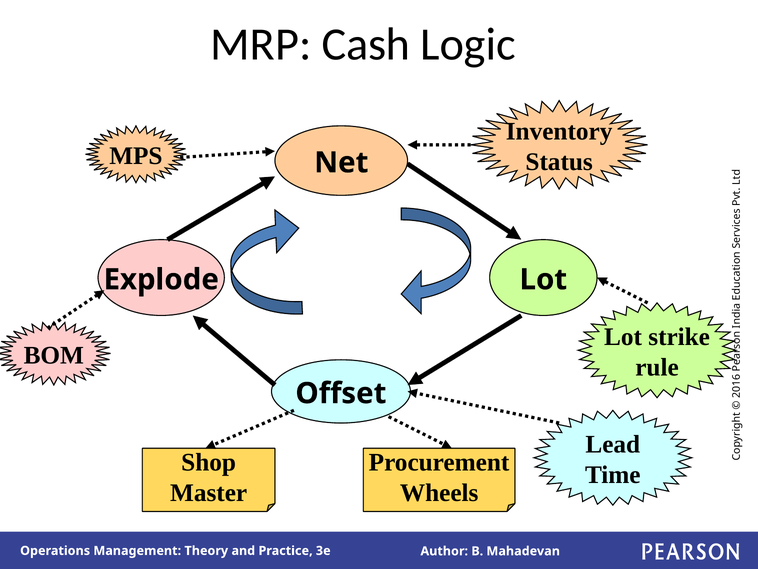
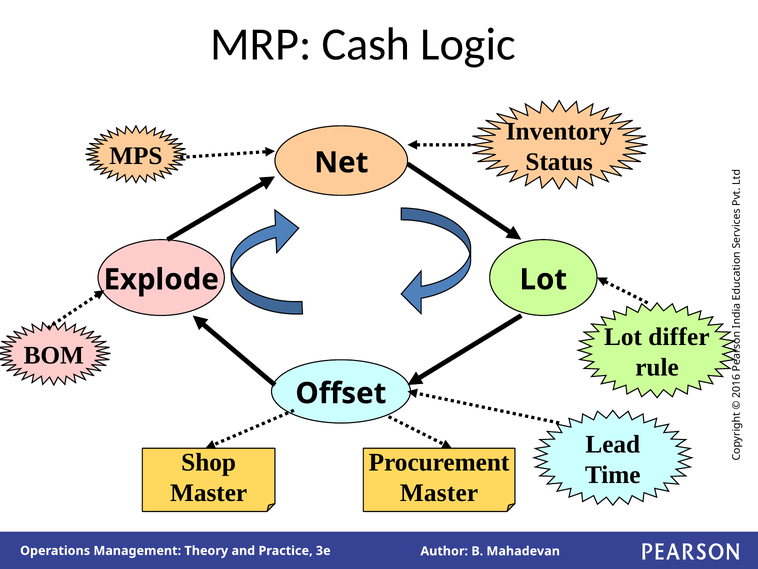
strike: strike -> differ (679, 337)
Wheels: Wheels -> Master (439, 492)
